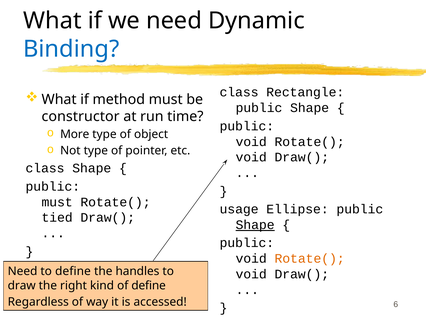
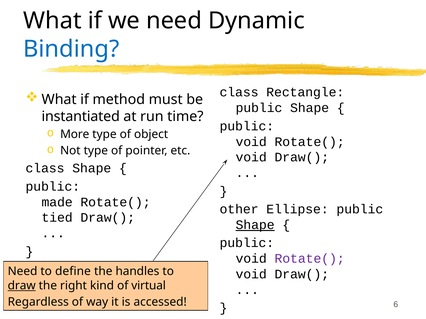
constructor: constructor -> instantiated (81, 117)
must: must -> made (57, 202)
usage: usage -> other (239, 210)
Rotate( colour: orange -> purple (310, 259)
draw underline: none -> present (22, 286)
of define: define -> virtual (149, 286)
